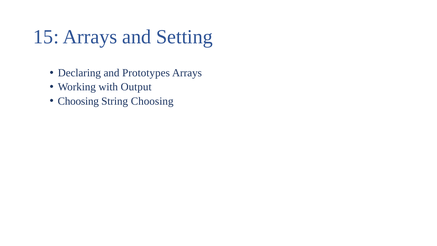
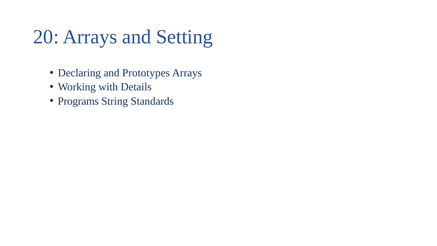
15: 15 -> 20 (46, 37)
Output: Output -> Details (136, 87)
Choosing: Choosing -> Programs (78, 101)
String Choosing: Choosing -> Standards (152, 101)
